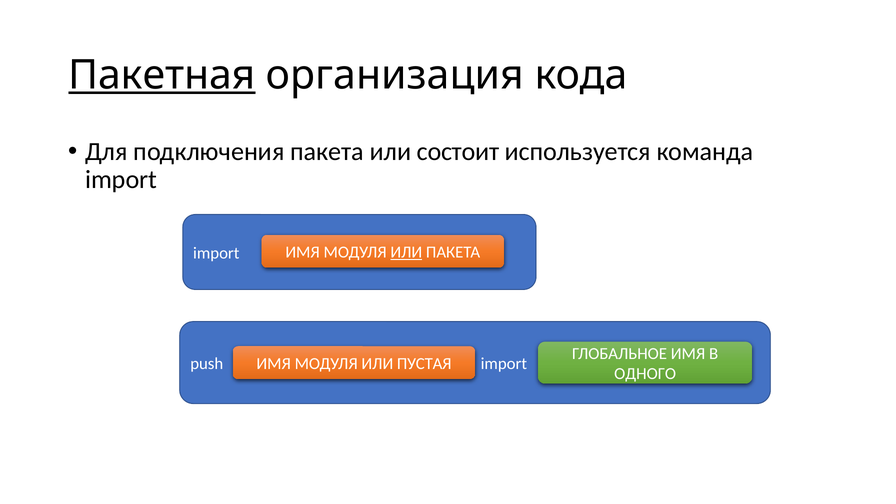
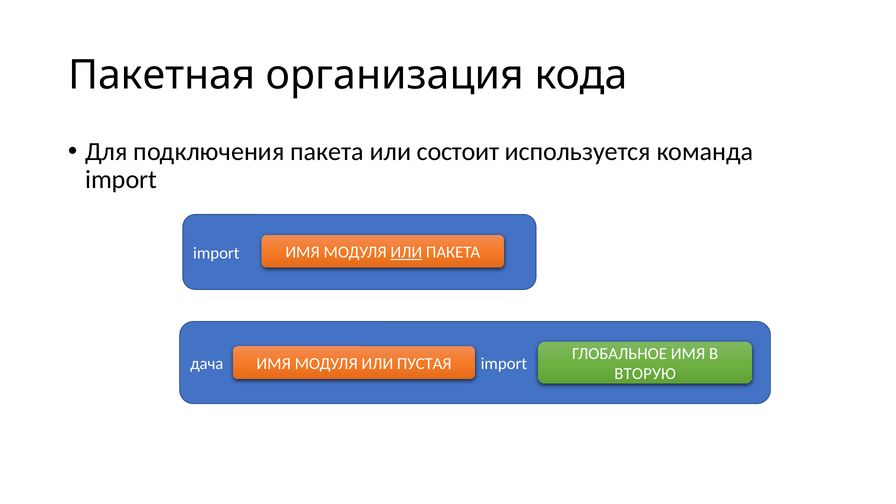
Пакетная underline: present -> none (162, 75)
push: push -> дача (207, 364)
ОДНОГО: ОДНОГО -> ВТОРУЮ (645, 374)
